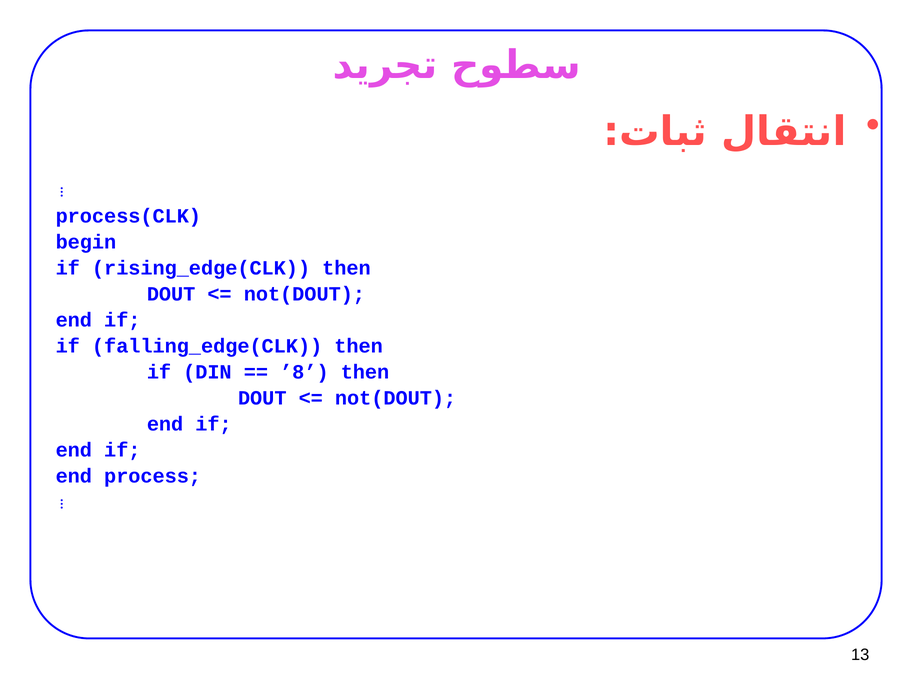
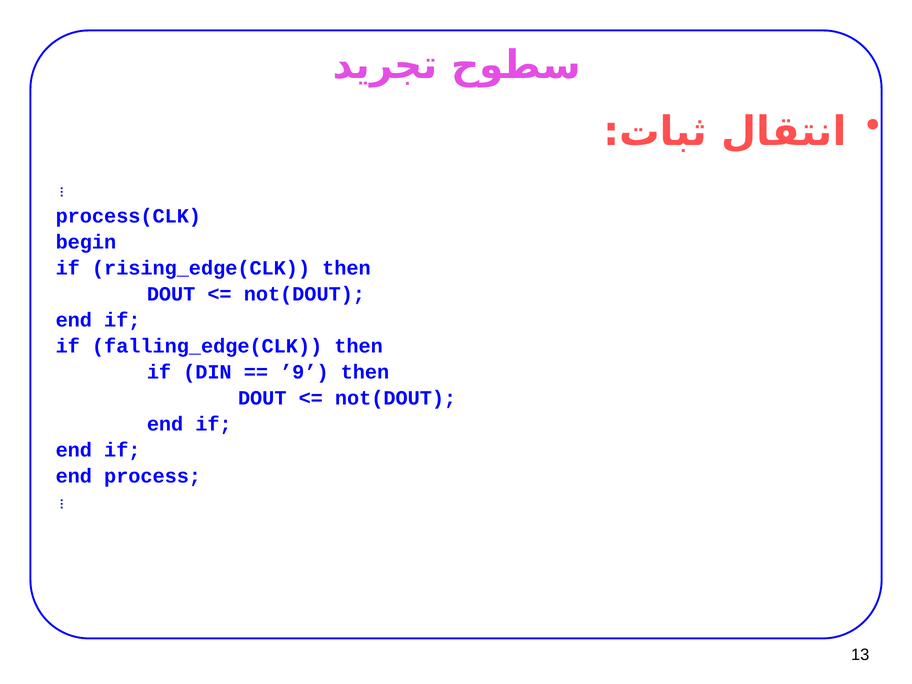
’8: ’8 -> ’9 (304, 372)
